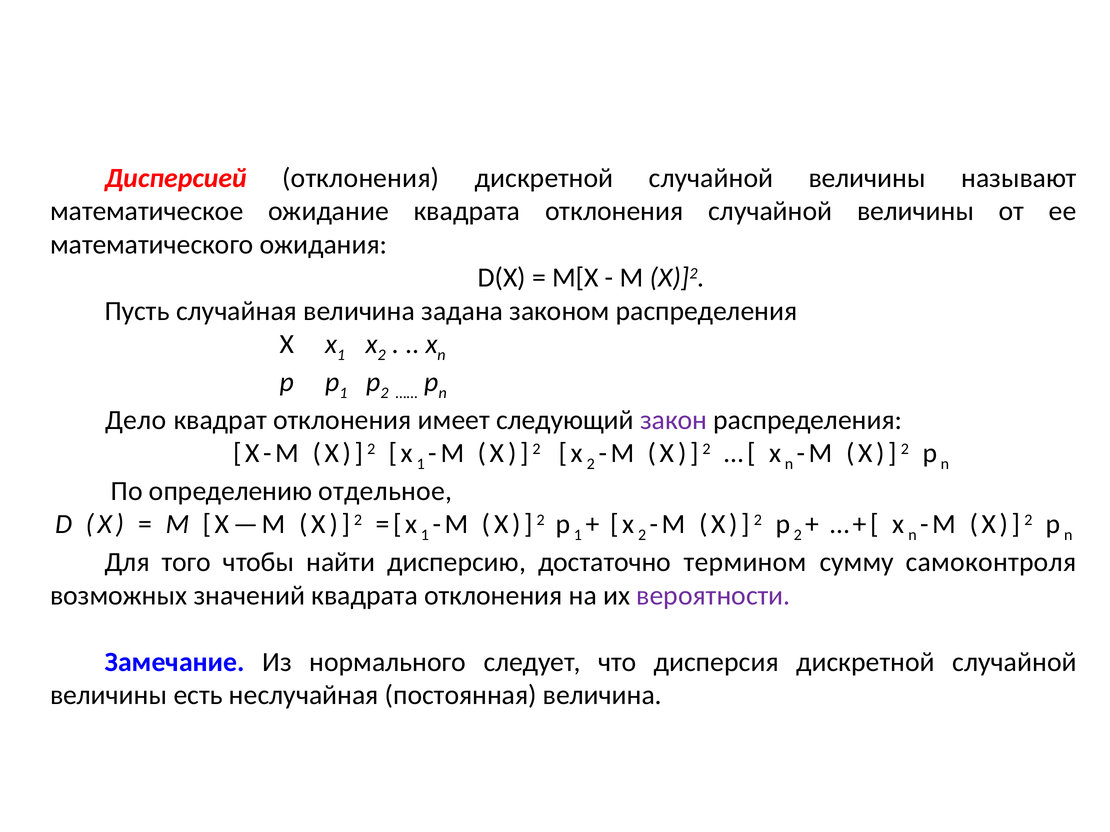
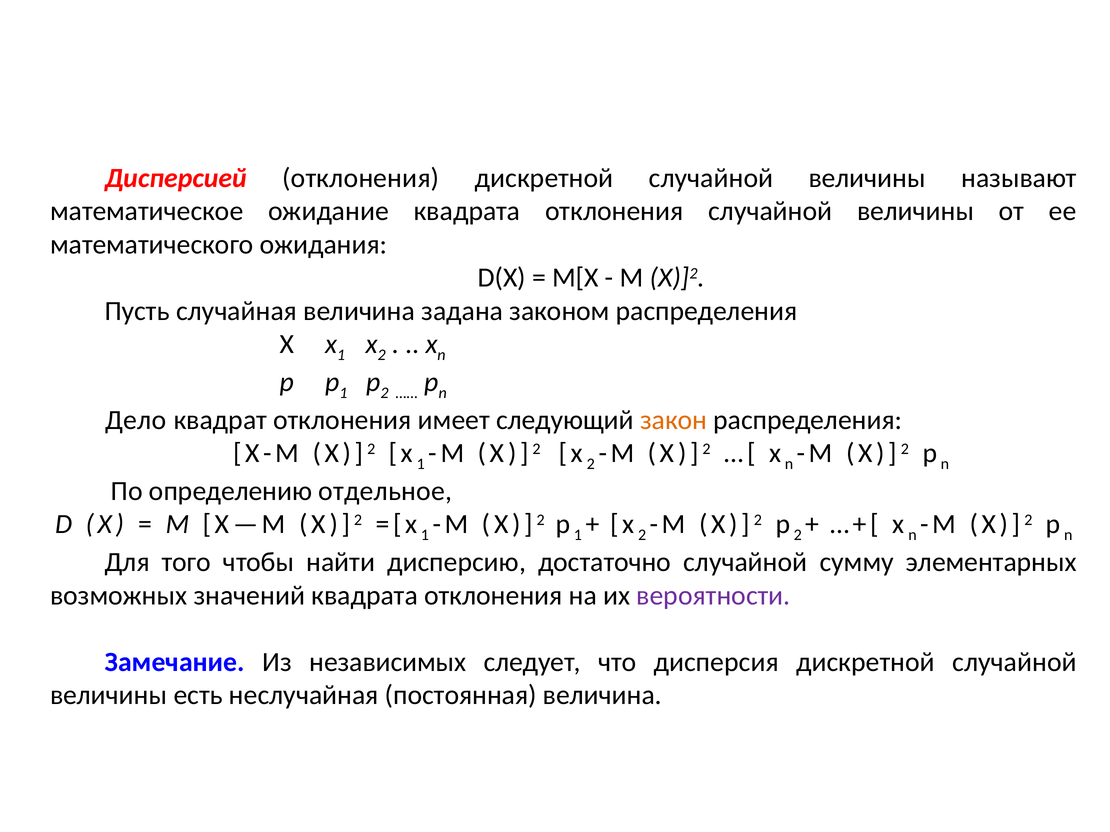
закон colour: purple -> orange (674, 420)
достаточно термином: термином -> случайной (745, 562)
самоконтроля: самоконтроля -> элементарных (991, 562)
нормального: нормального -> независимых (388, 662)
